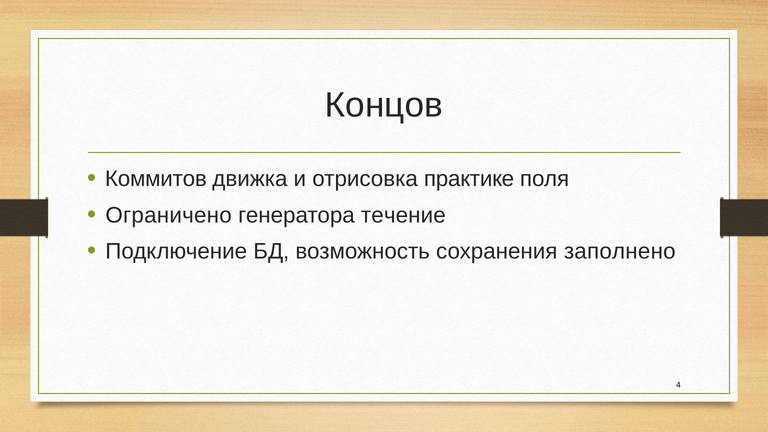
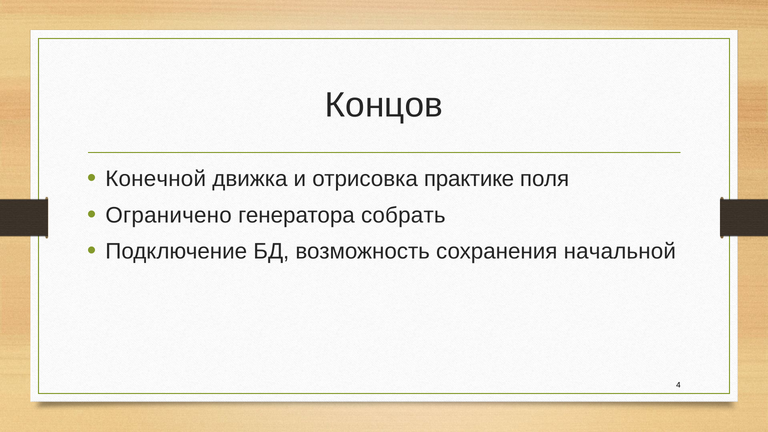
Коммитов: Коммитов -> Конечной (156, 179)
течение: течение -> собрать (403, 215)
заполнено: заполнено -> начальной (620, 251)
